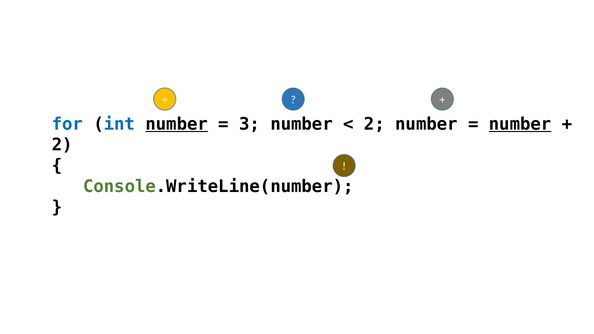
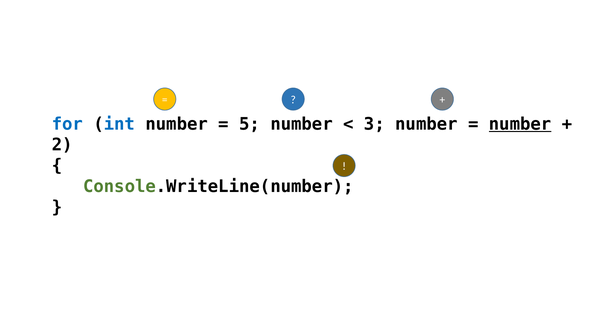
number underline: present -> none (177, 124)
3: 3 -> 5 (250, 124)
2: 2 -> 3 (374, 124)
